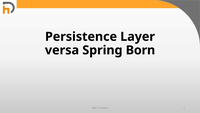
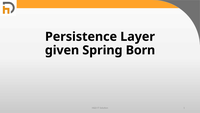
versa: versa -> given (62, 50)
